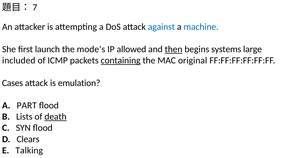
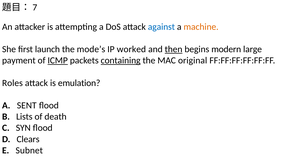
machine colour: blue -> orange (201, 27)
allowed: allowed -> worked (131, 49)
systems: systems -> modern (226, 49)
included: included -> payment (19, 60)
ICMP underline: none -> present (58, 60)
Cases: Cases -> Roles (12, 83)
PART: PART -> SENT (27, 105)
death underline: present -> none (56, 117)
Talking: Talking -> Subnet (29, 150)
